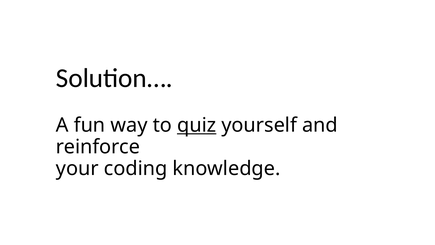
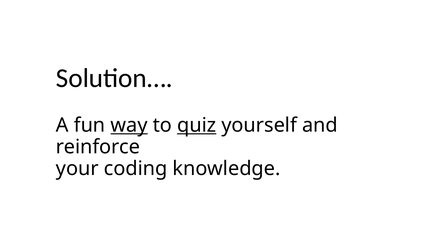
way underline: none -> present (129, 125)
